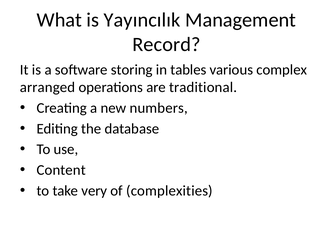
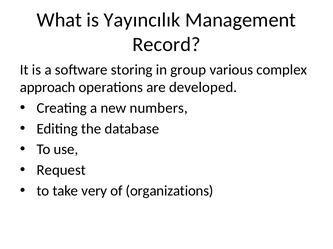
tables: tables -> group (188, 70)
arranged: arranged -> approach (48, 88)
traditional: traditional -> developed (203, 88)
Content: Content -> Request (61, 171)
complexities: complexities -> organizations (170, 191)
